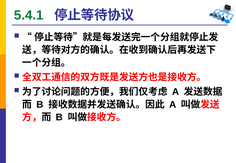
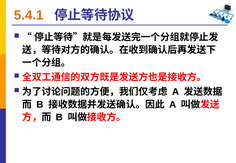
5.4.1 colour: green -> orange (29, 15)
